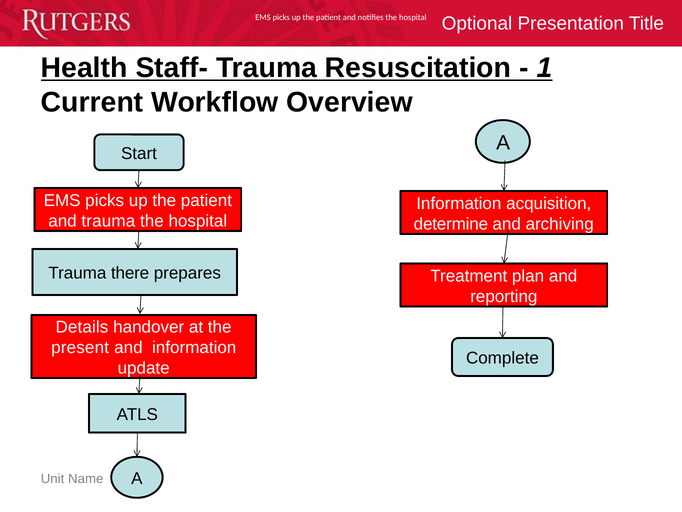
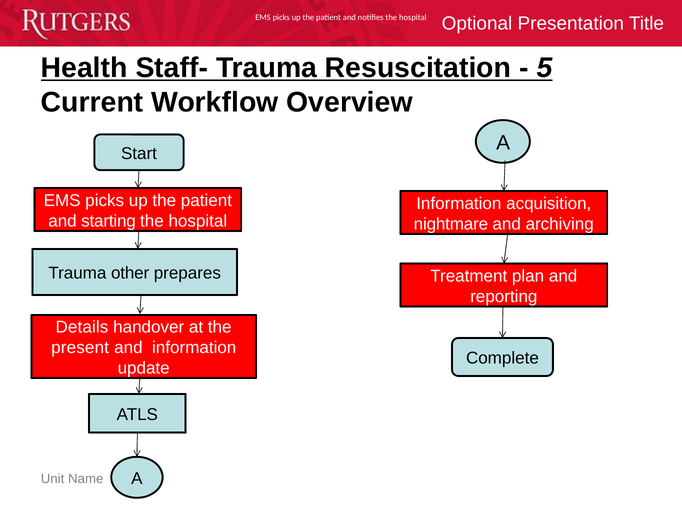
1: 1 -> 5 (545, 68)
and trauma: trauma -> starting (109, 221)
determine: determine -> nightmare (451, 224)
there: there -> other (130, 273)
